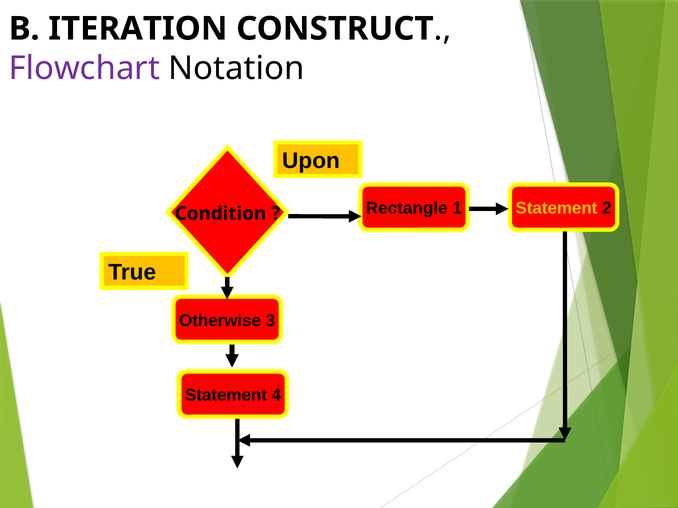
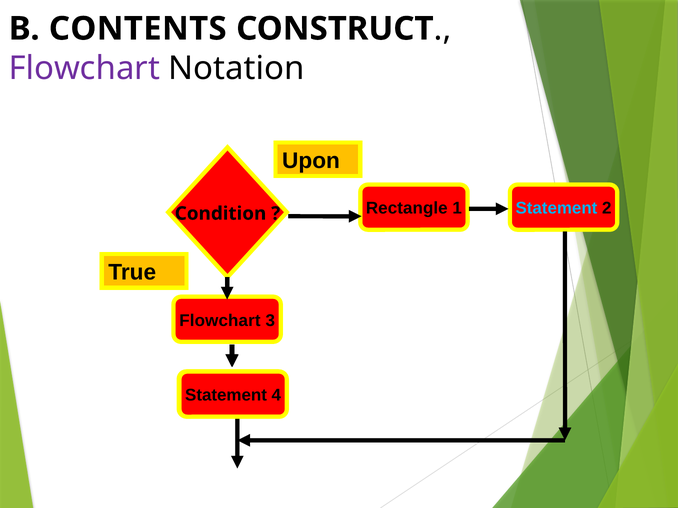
ITERATION: ITERATION -> CONTENTS (138, 29)
Statement colour: yellow -> light blue (556, 209)
Otherwise: Otherwise -> Flowchart (220, 321)
